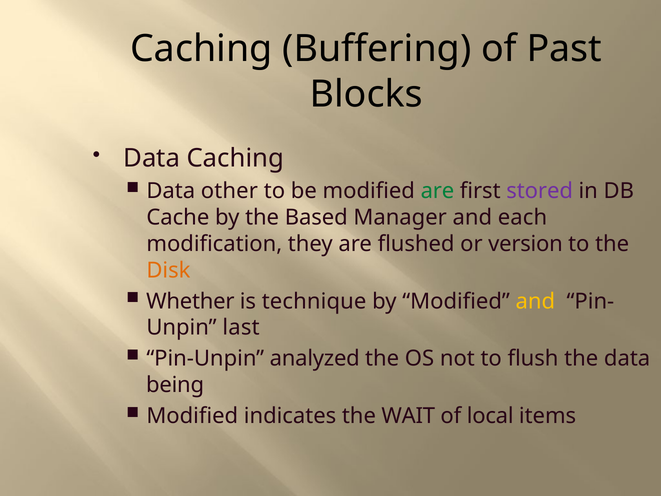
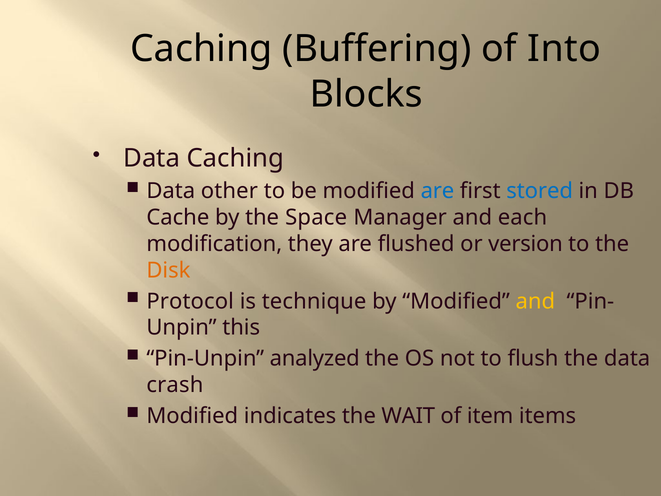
Past: Past -> Into (564, 49)
are colour: green -> blue (437, 191)
stored colour: purple -> blue (540, 191)
Based: Based -> Space (316, 217)
Whether: Whether -> Protocol (190, 301)
last: last -> this (241, 328)
being: being -> crash (175, 385)
local: local -> item (490, 416)
